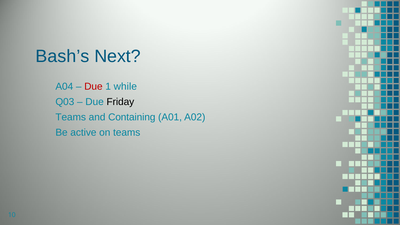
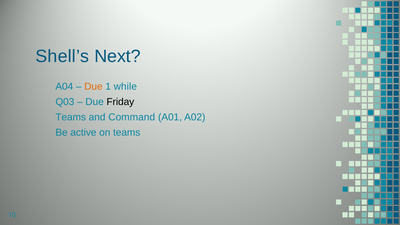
Bash’s: Bash’s -> Shell’s (62, 56)
Due colour: red -> orange (93, 87)
Containing: Containing -> Command (132, 117)
